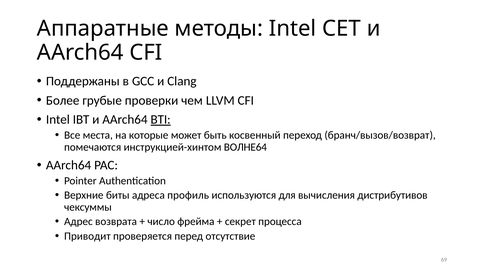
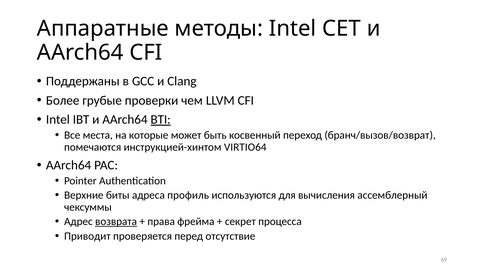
ВОЛНЕ64: ВОЛНЕ64 -> VIRTIO64 (245, 147)
дистрибутивов: дистрибутивов -> ассемблерный (392, 195)
возврата underline: none -> present (116, 222)
число: число -> права (161, 222)
